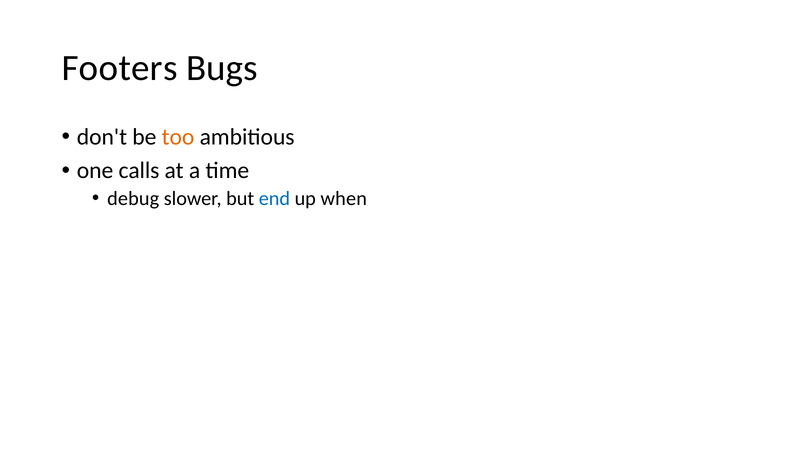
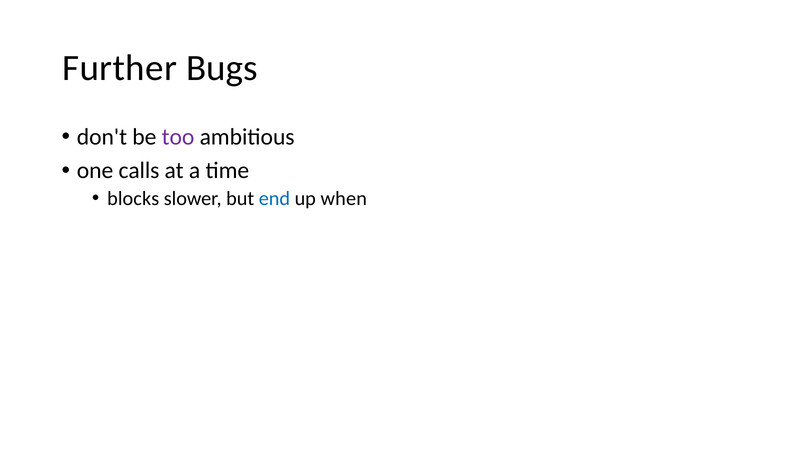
Footers: Footers -> Further (120, 68)
too colour: orange -> purple (178, 137)
debug: debug -> blocks (133, 199)
